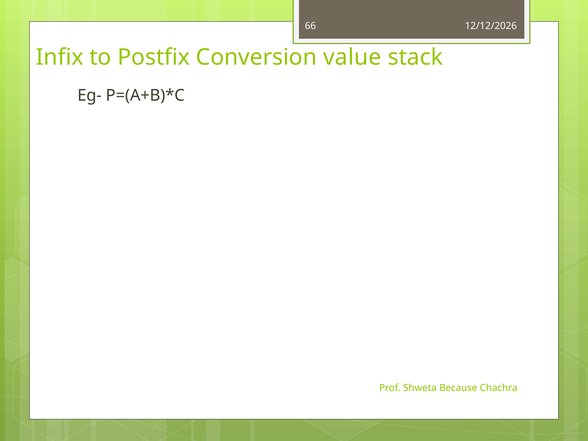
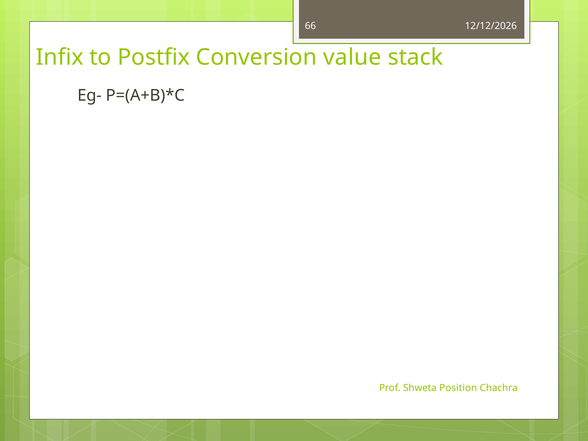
Because: Because -> Position (458, 388)
